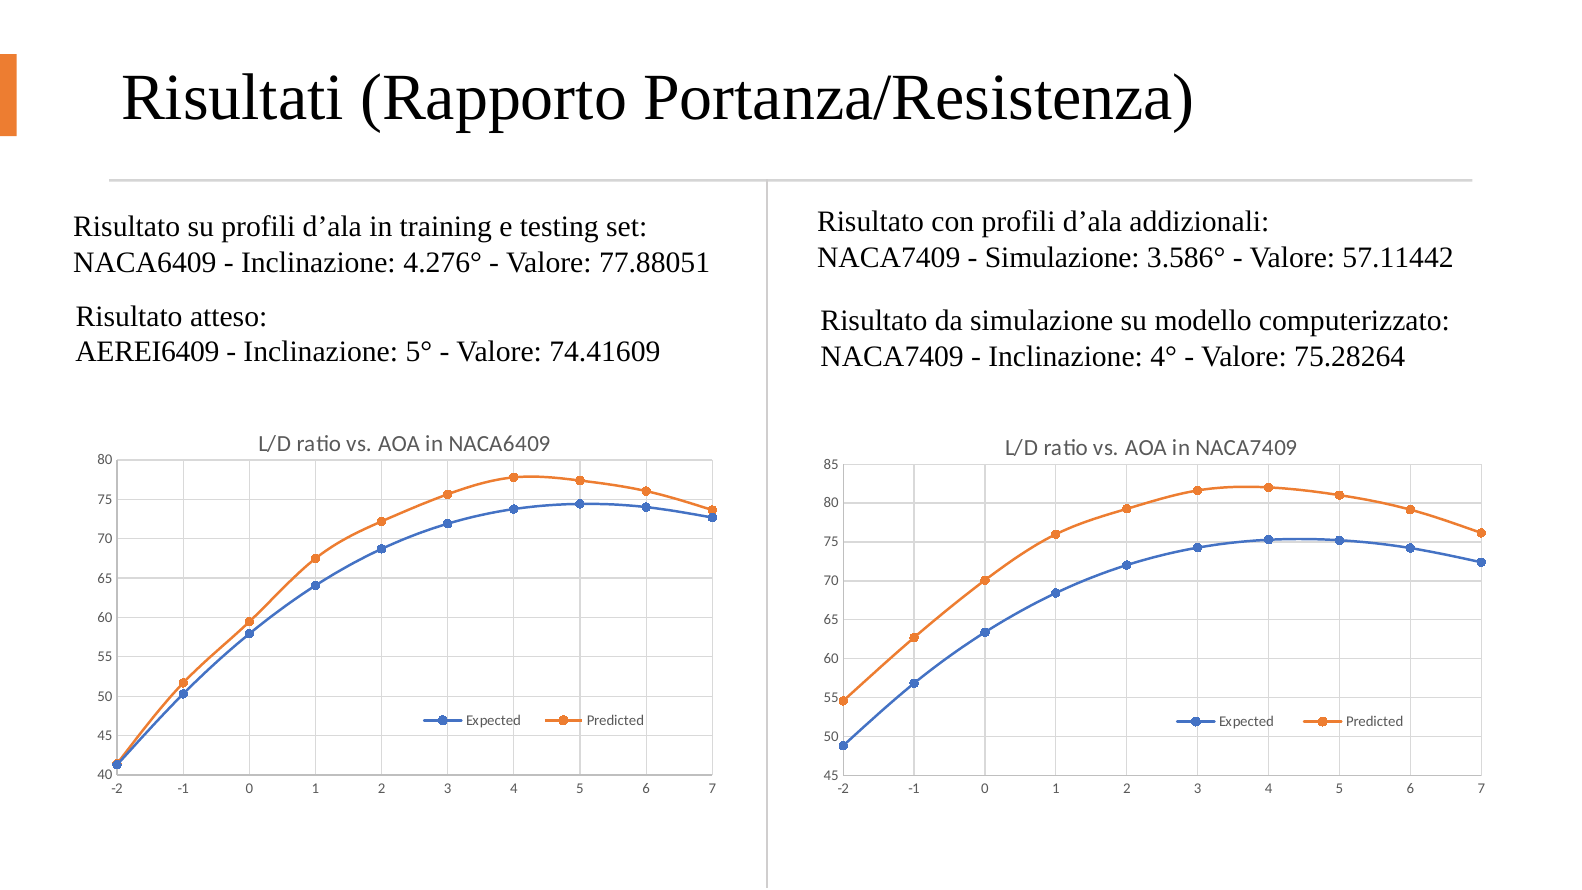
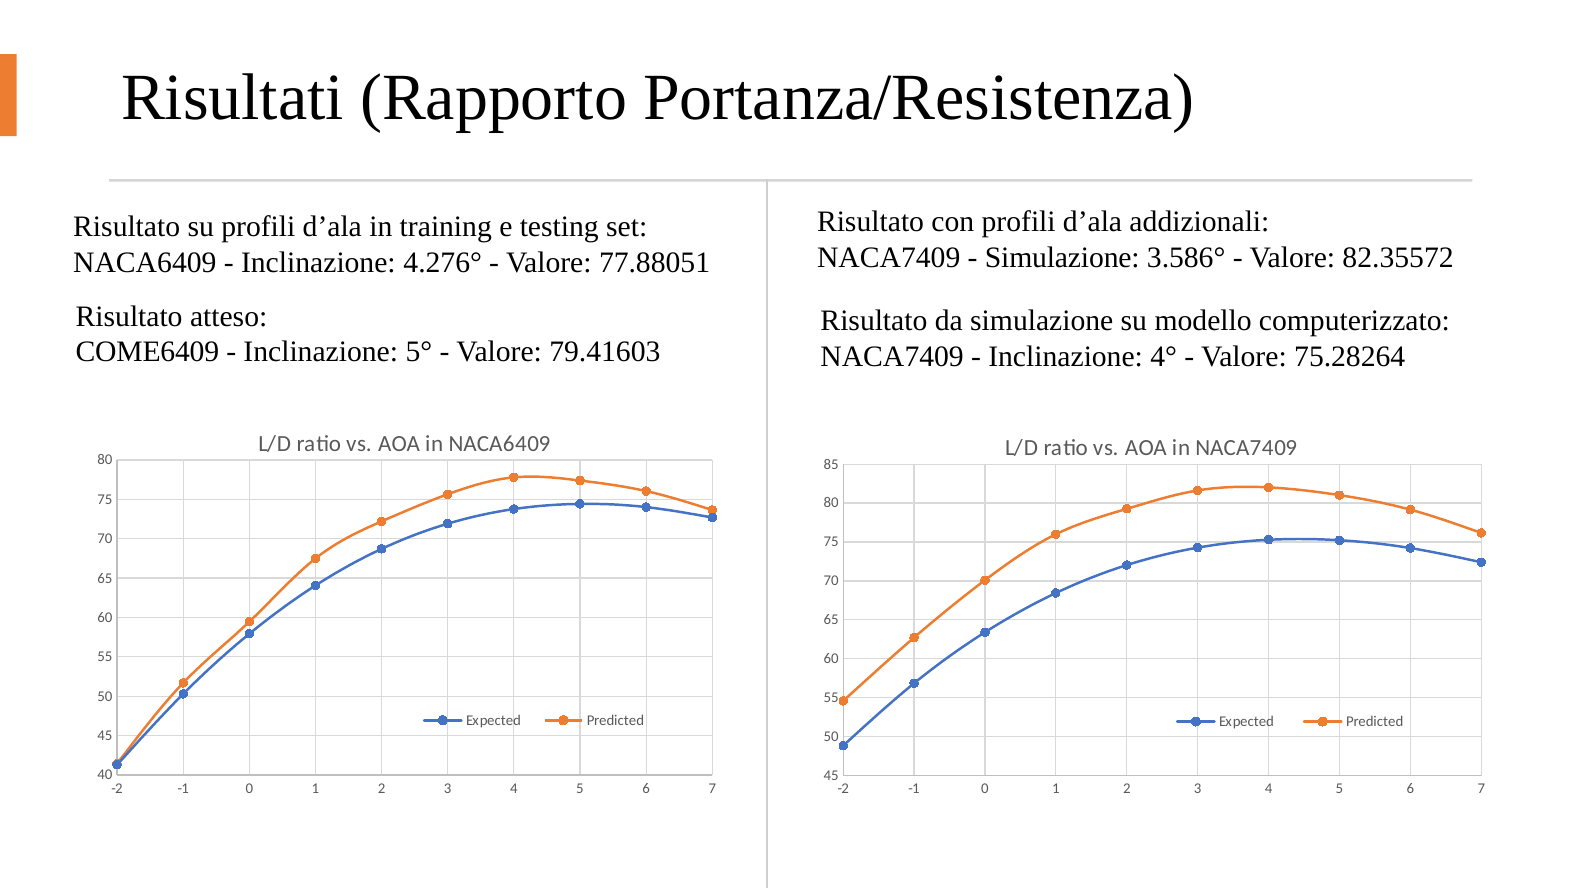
57.11442: 57.11442 -> 82.35572 (1398, 258)
AEREI6409: AEREI6409 -> COME6409 (147, 352)
74.41609: 74.41609 -> 79.41603 (605, 352)
